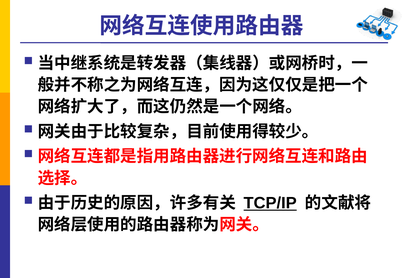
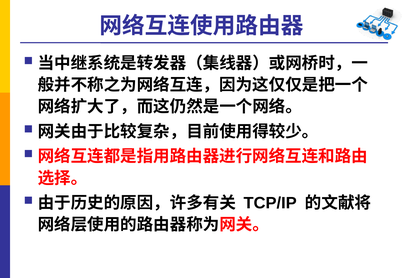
TCP/IP underline: present -> none (270, 203)
